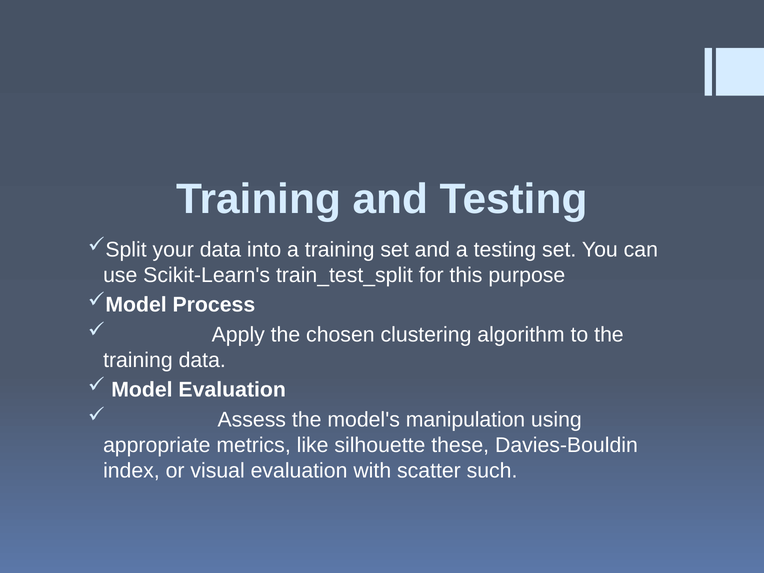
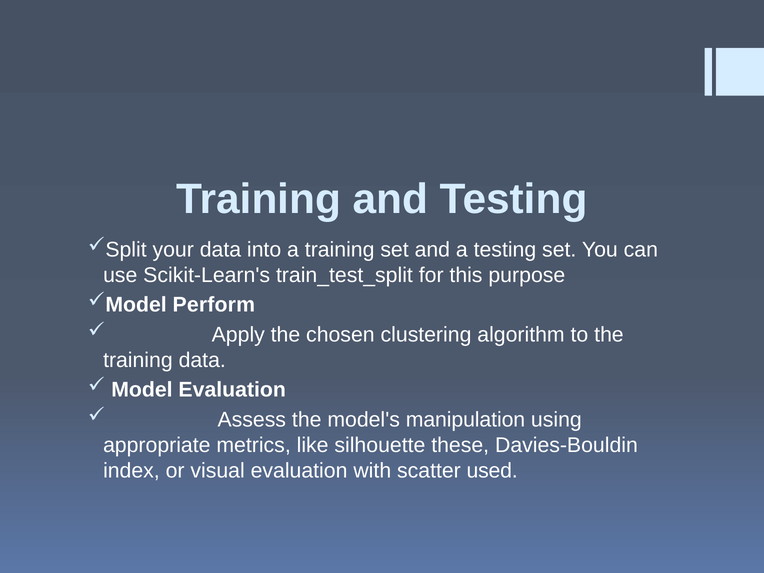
Process: Process -> Perform (214, 305)
such: such -> used (492, 471)
